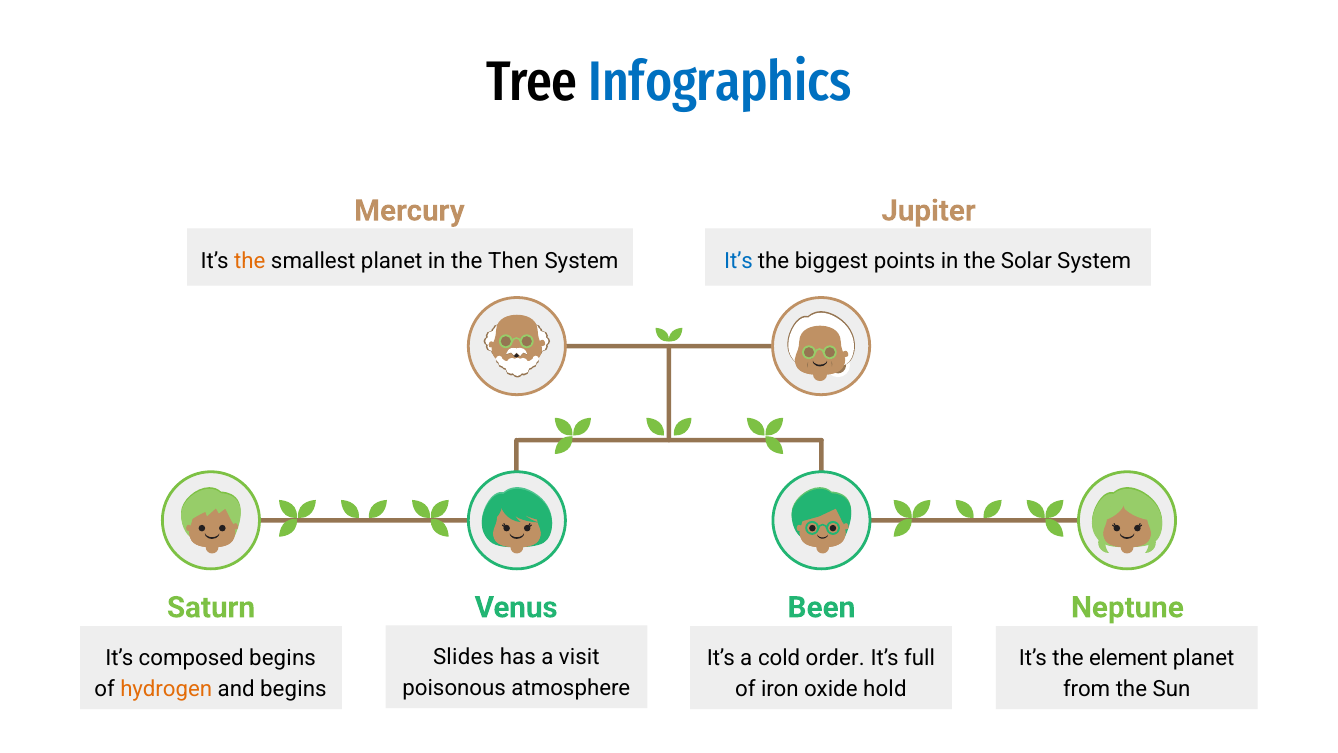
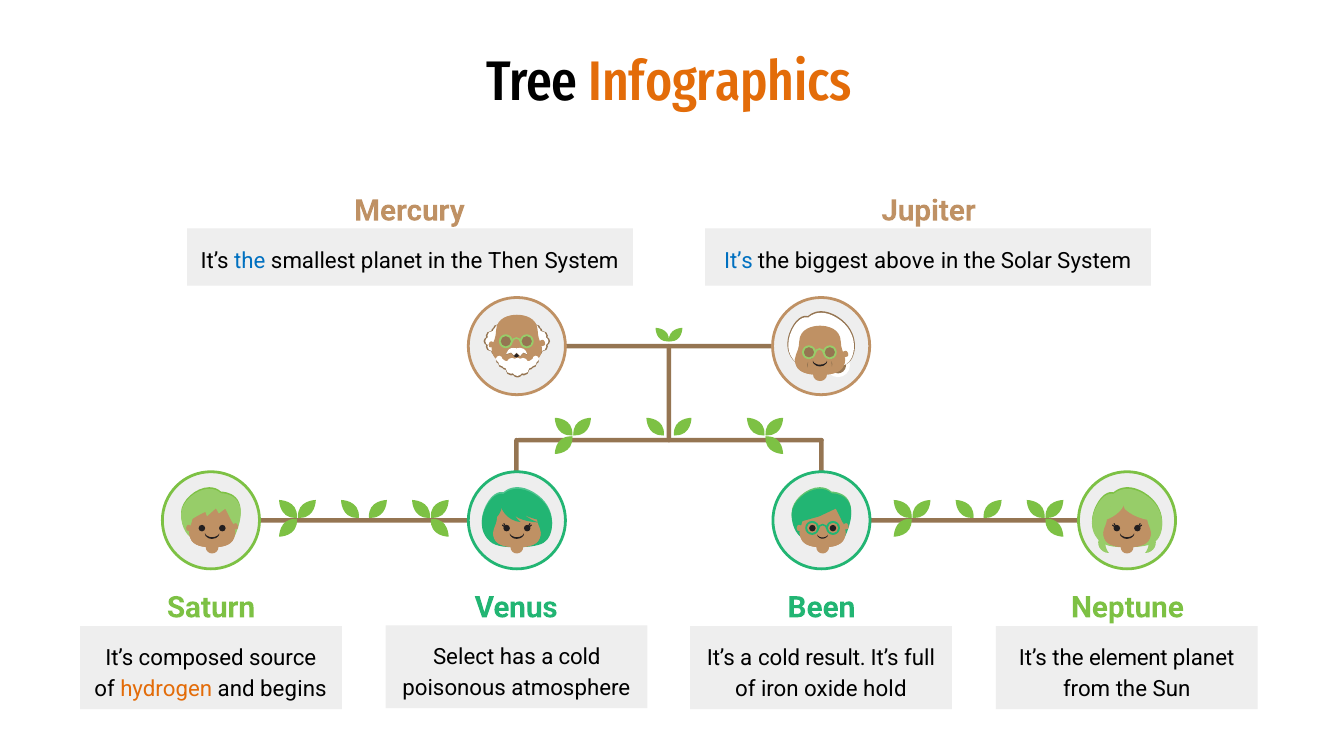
Infographics colour: blue -> orange (720, 83)
the colour: orange -> blue (250, 261)
points: points -> above (904, 261)
Slides: Slides -> Select (464, 657)
has a visit: visit -> cold (579, 657)
composed begins: begins -> source (283, 658)
order: order -> result (836, 658)
